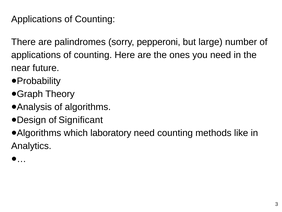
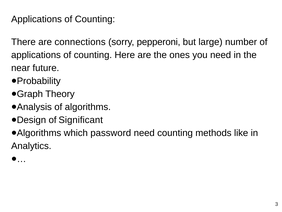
palindromes: palindromes -> connections (80, 42)
laboratory: laboratory -> password (111, 133)
